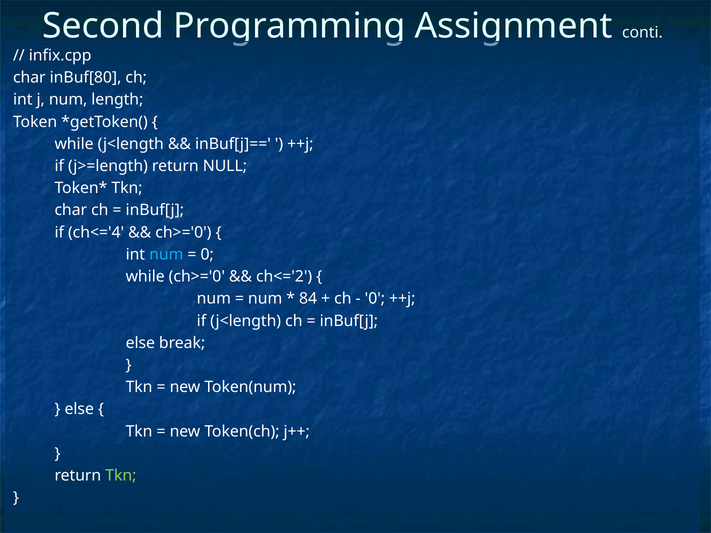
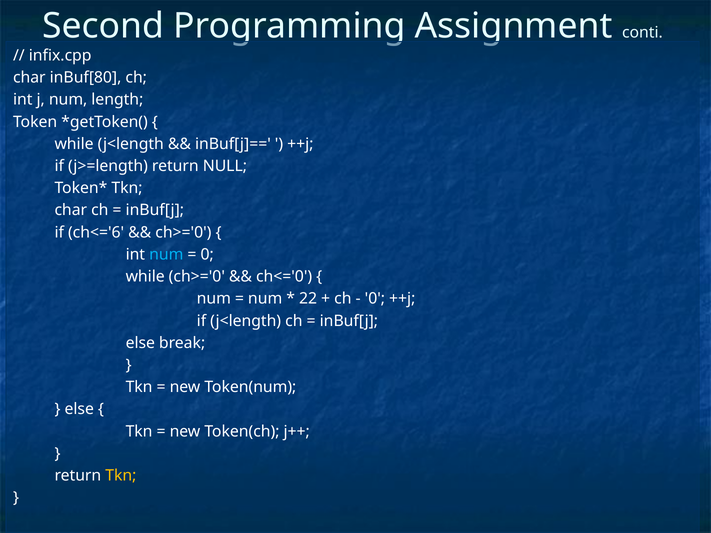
ch<='4: ch<='4 -> ch<='6 (96, 232)
ch<='2: ch<='2 -> ch<='0 (284, 277)
84: 84 -> 22 (308, 299)
Tkn colour: light green -> yellow (121, 476)
